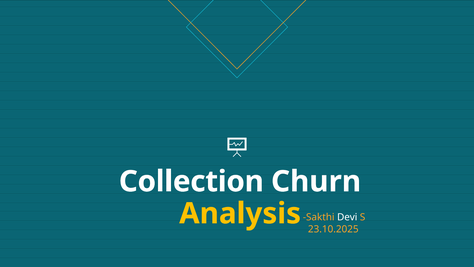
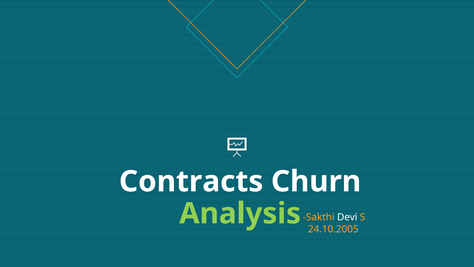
Collection: Collection -> Contracts (191, 181)
Analysis colour: yellow -> light green (240, 213)
23.10.2025: 23.10.2025 -> 24.10.2005 (333, 229)
